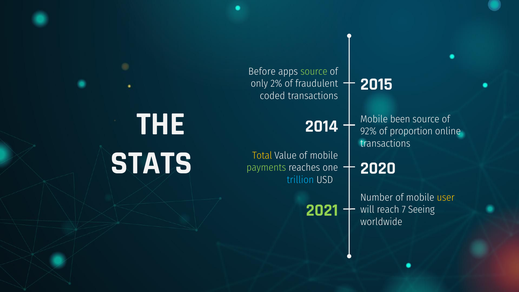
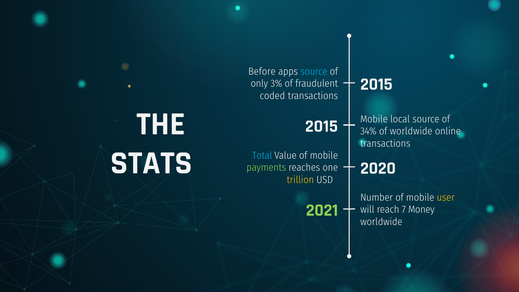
source colour: light green -> light blue (314, 71)
2%: 2% -> 3% (276, 84)
been: been -> local (400, 119)
2014: 2014 -> 2015 (321, 126)
92%: 92% -> 34% (368, 131)
of proportion: proportion -> worldwide (411, 131)
Total colour: yellow -> light blue (262, 155)
trillion colour: light blue -> yellow (300, 180)
Seeing: Seeing -> Money (421, 210)
